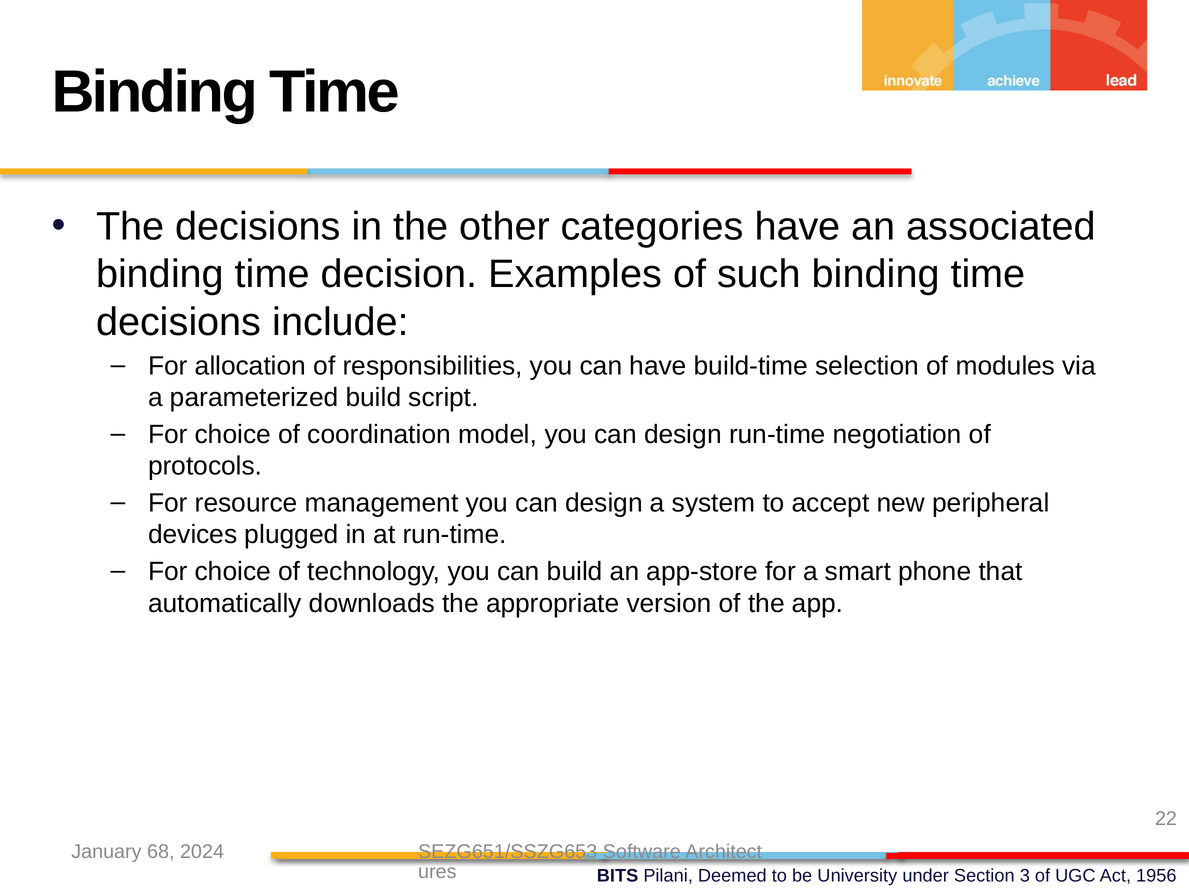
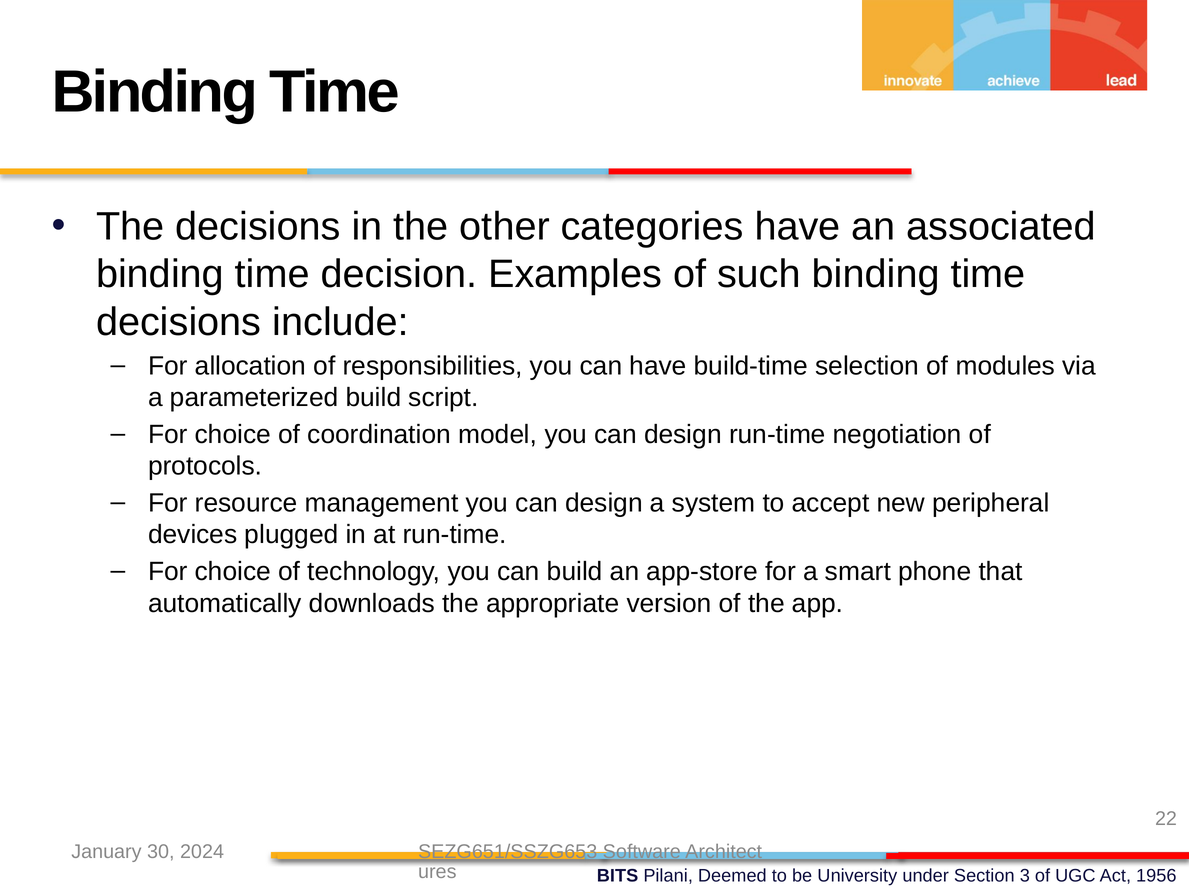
68: 68 -> 30 (161, 852)
